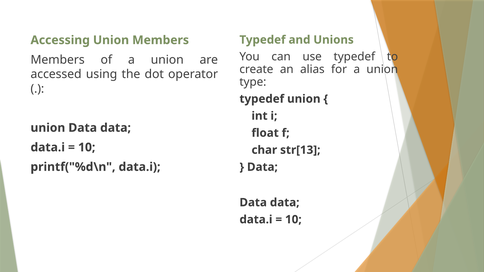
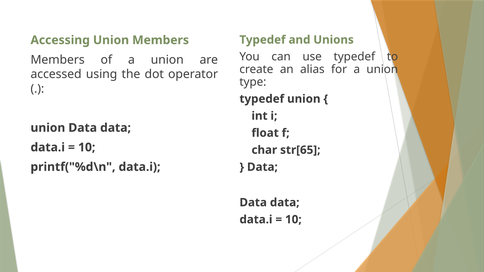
str[13: str[13 -> str[65 (300, 150)
